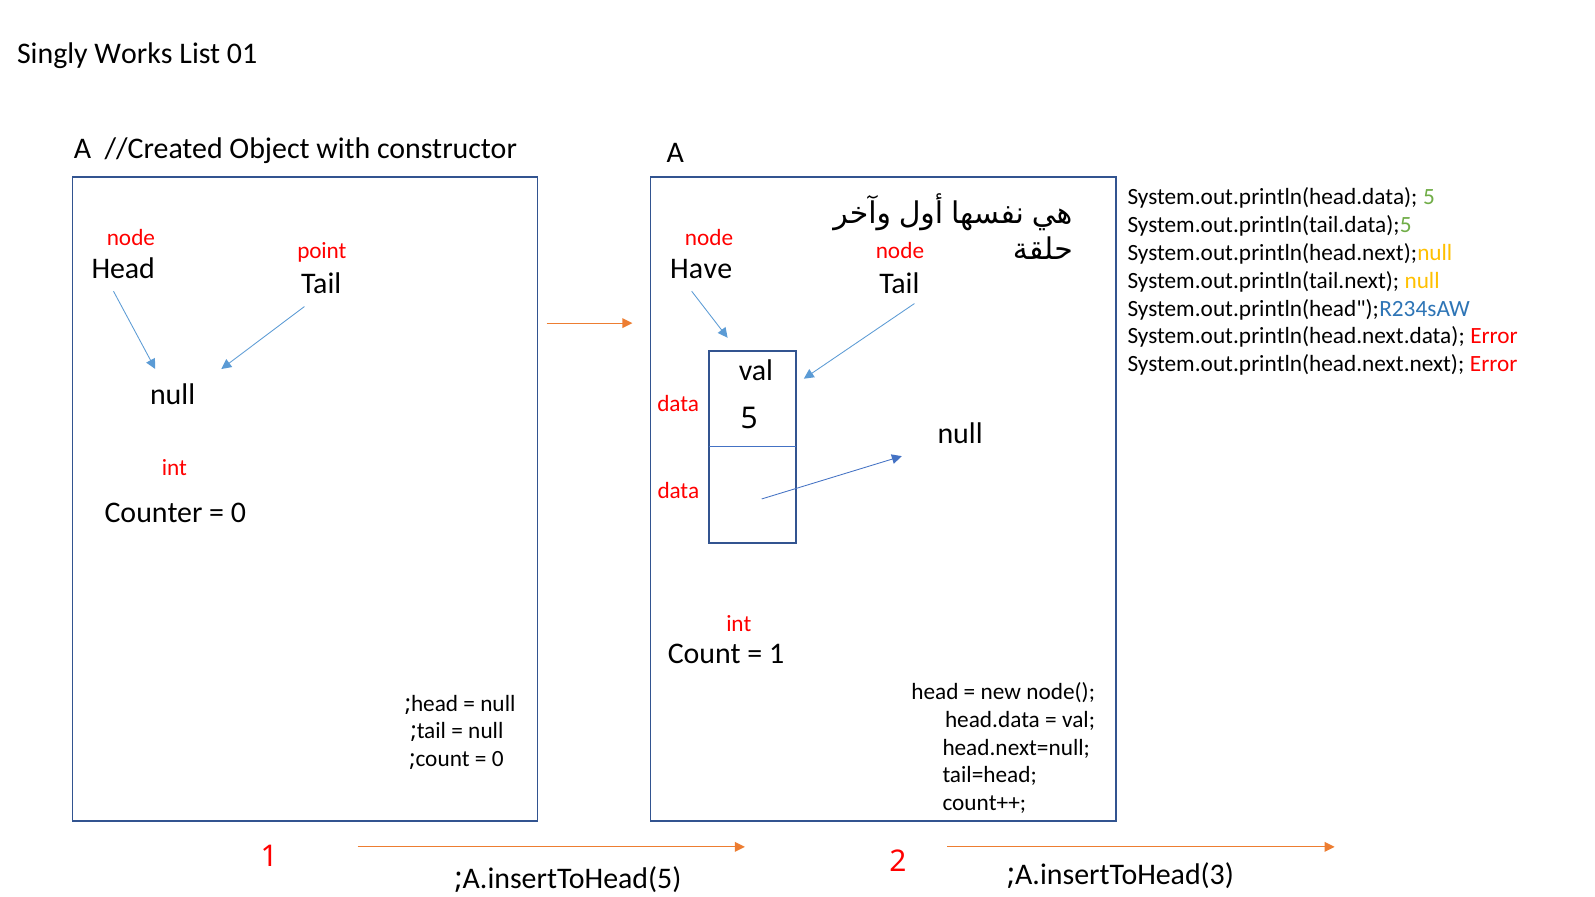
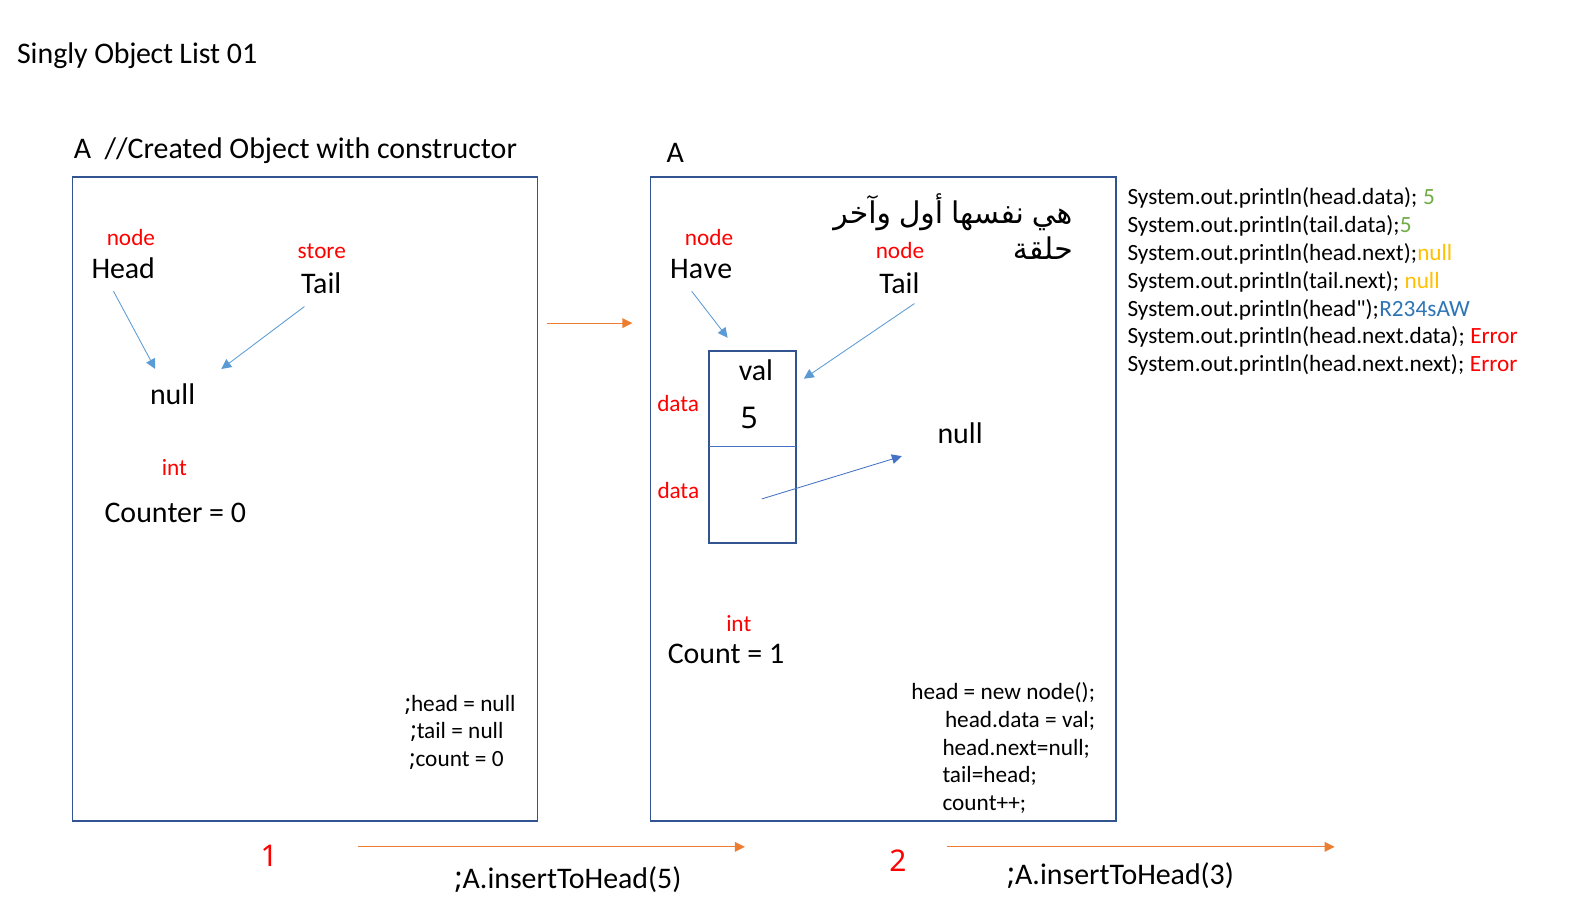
Singly Works: Works -> Object (134, 53)
point: point -> store (322, 251)
